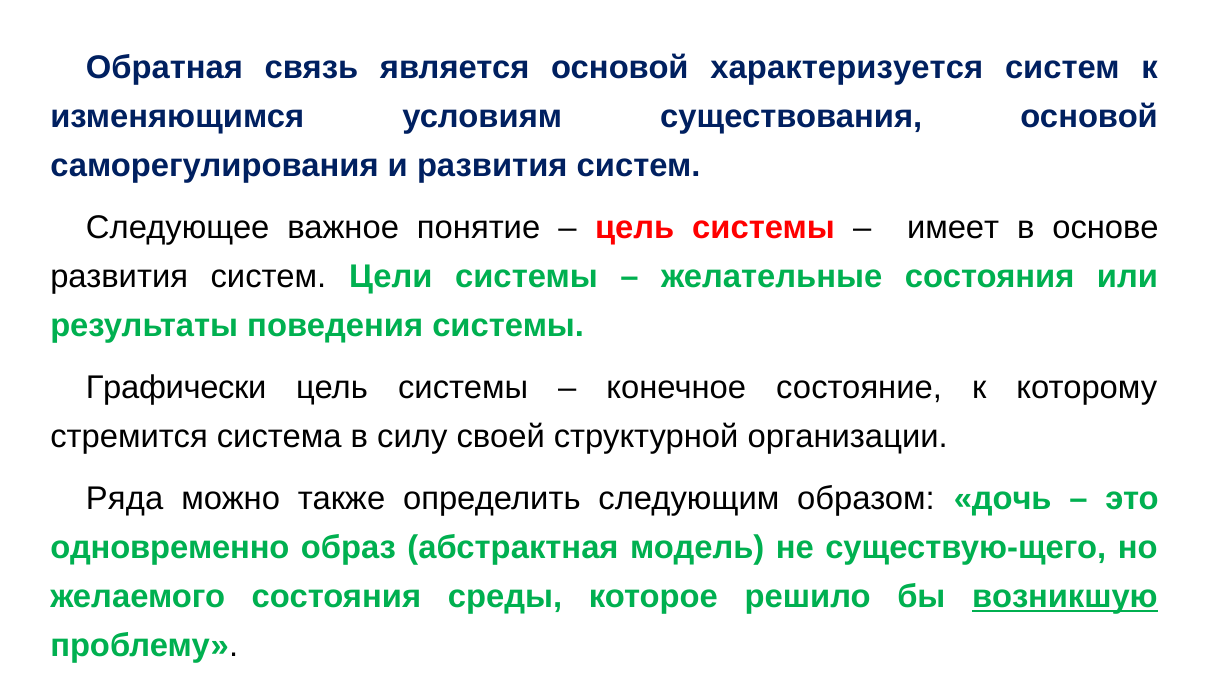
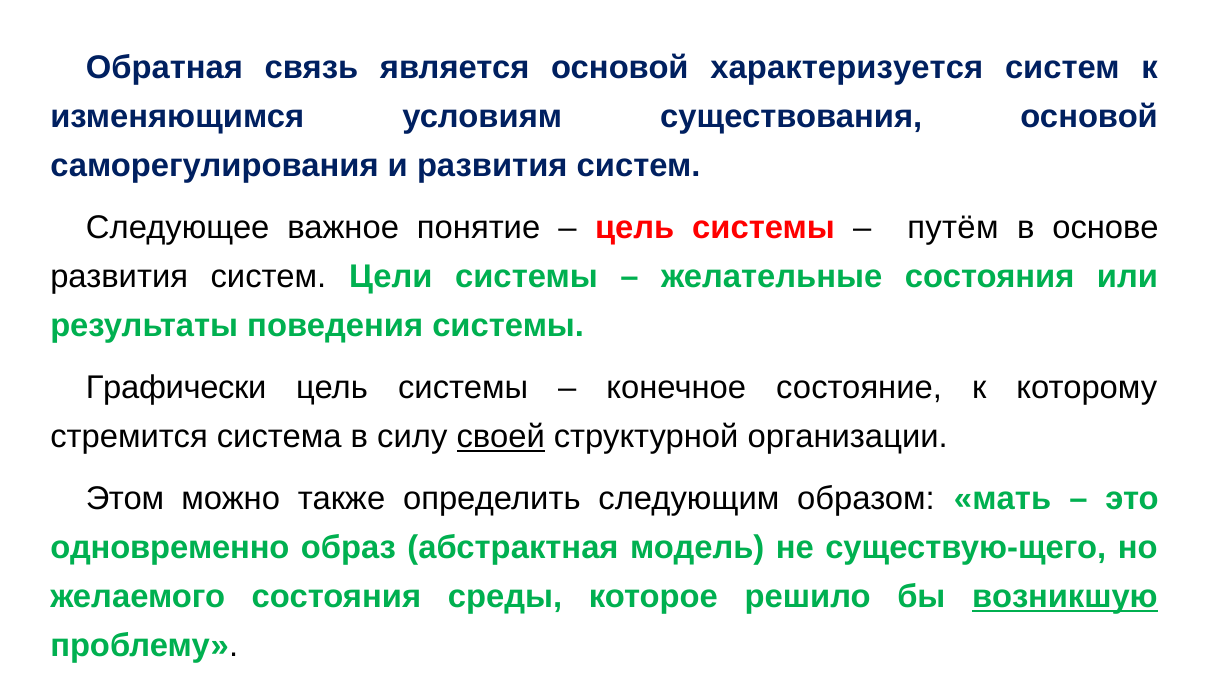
имеет: имеет -> путём (953, 227)
своей underline: none -> present (501, 437)
Ряда: Ряда -> Этом (125, 498)
дочь: дочь -> мать (1003, 498)
